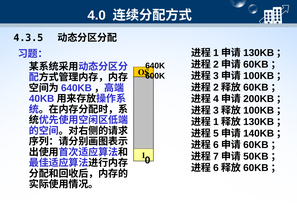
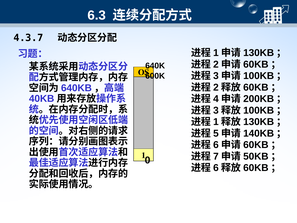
4.0: 4.0 -> 6.3 (97, 15)
4.3.5: 4.3.5 -> 4.3.7 (28, 38)
